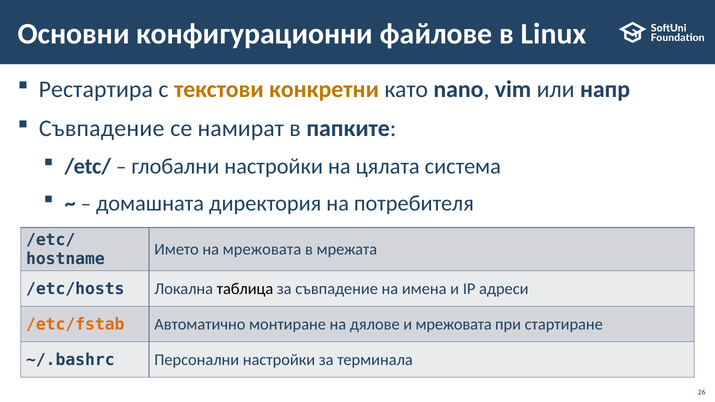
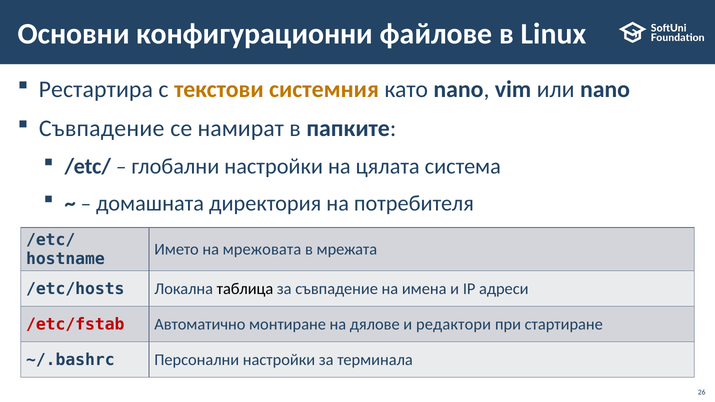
конкретни: конкретни -> системния (324, 90)
или напр: напр -> nano (605, 90)
/etc/fstab colour: orange -> red (75, 324)
и мрежовата: мрежовата -> редактори (454, 324)
